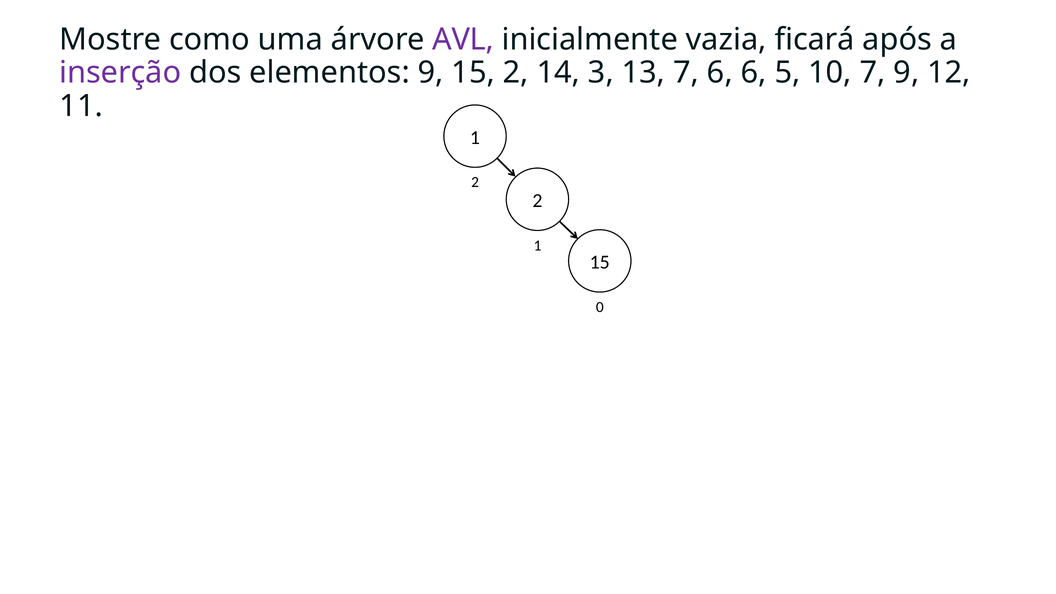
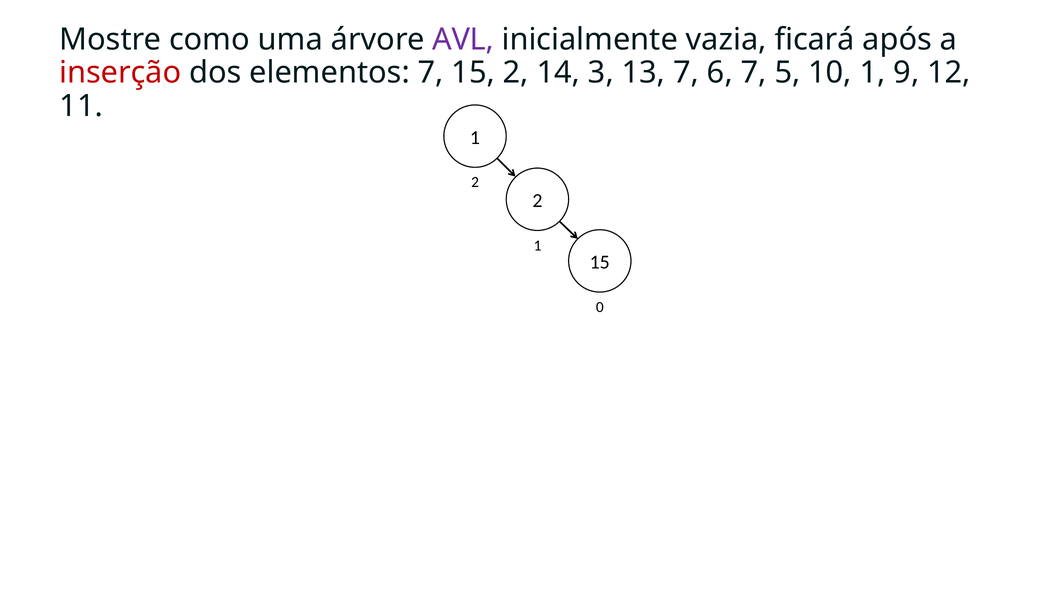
inserção colour: purple -> red (120, 73)
elementos 9: 9 -> 7 (431, 73)
6 6: 6 -> 7 (754, 73)
10 7: 7 -> 1 (873, 73)
